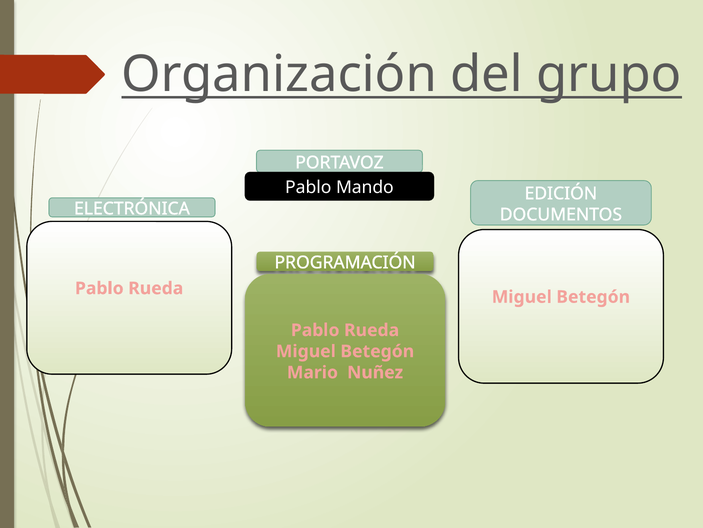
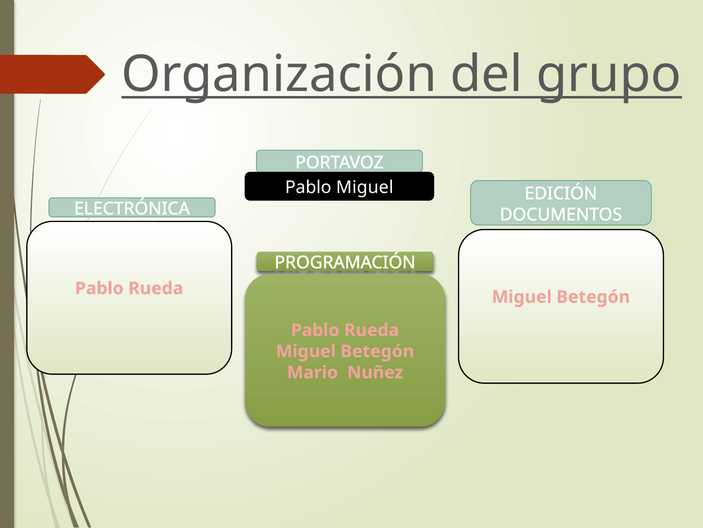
Pablo Mando: Mando -> Miguel (365, 187)
